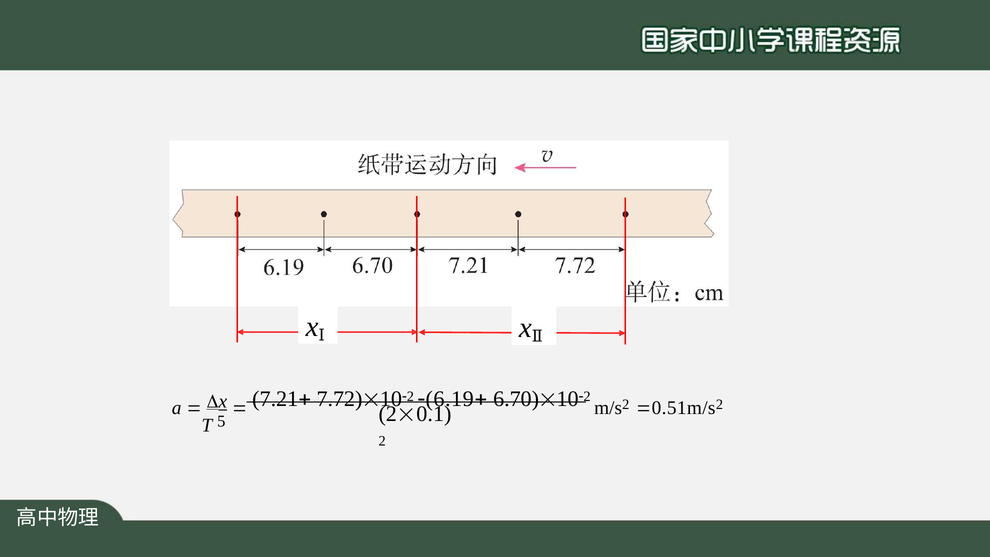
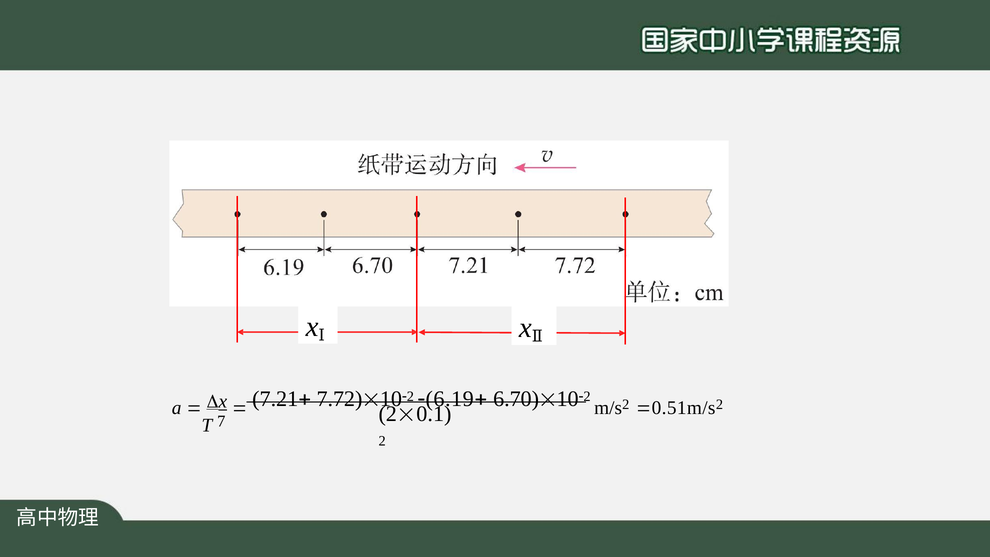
5: 5 -> 7 (221, 421)
